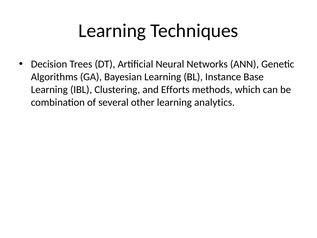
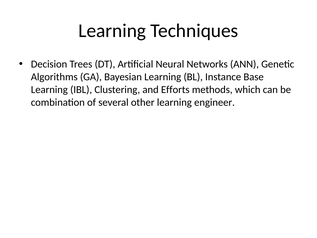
analytics: analytics -> engineer (215, 102)
